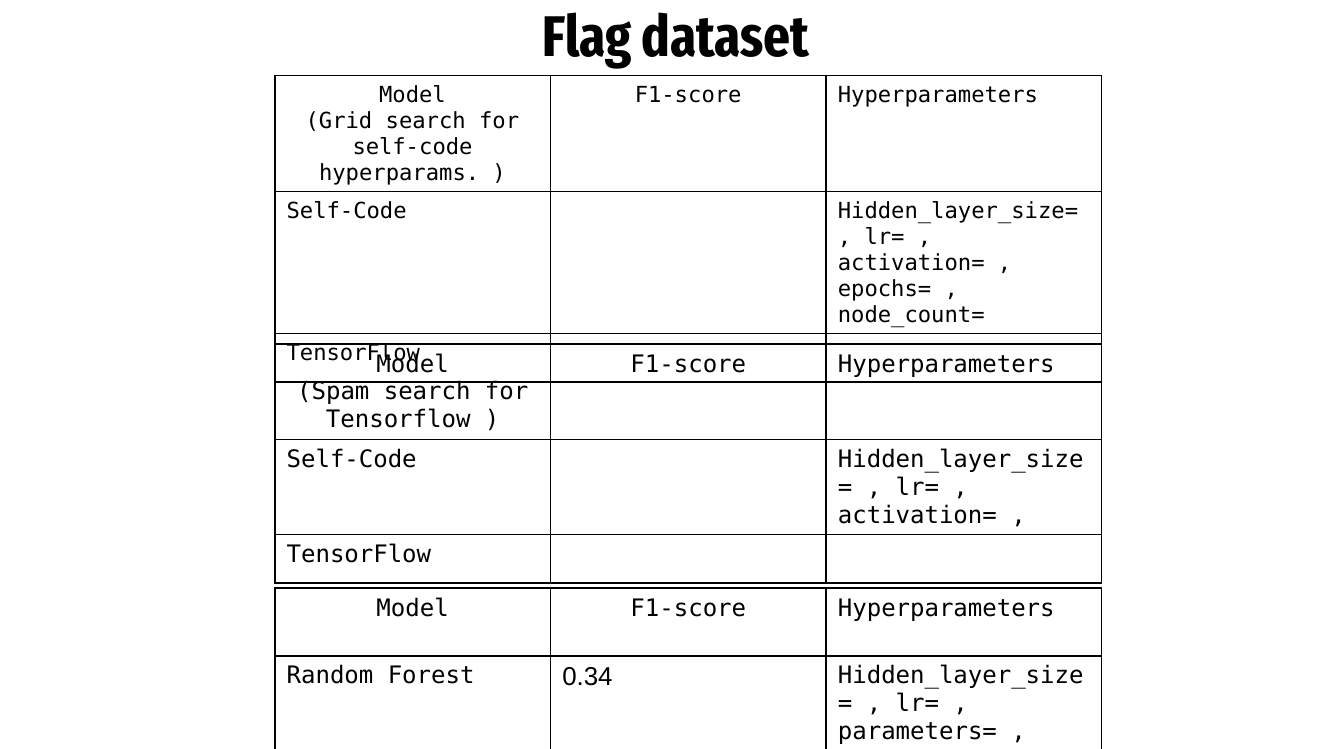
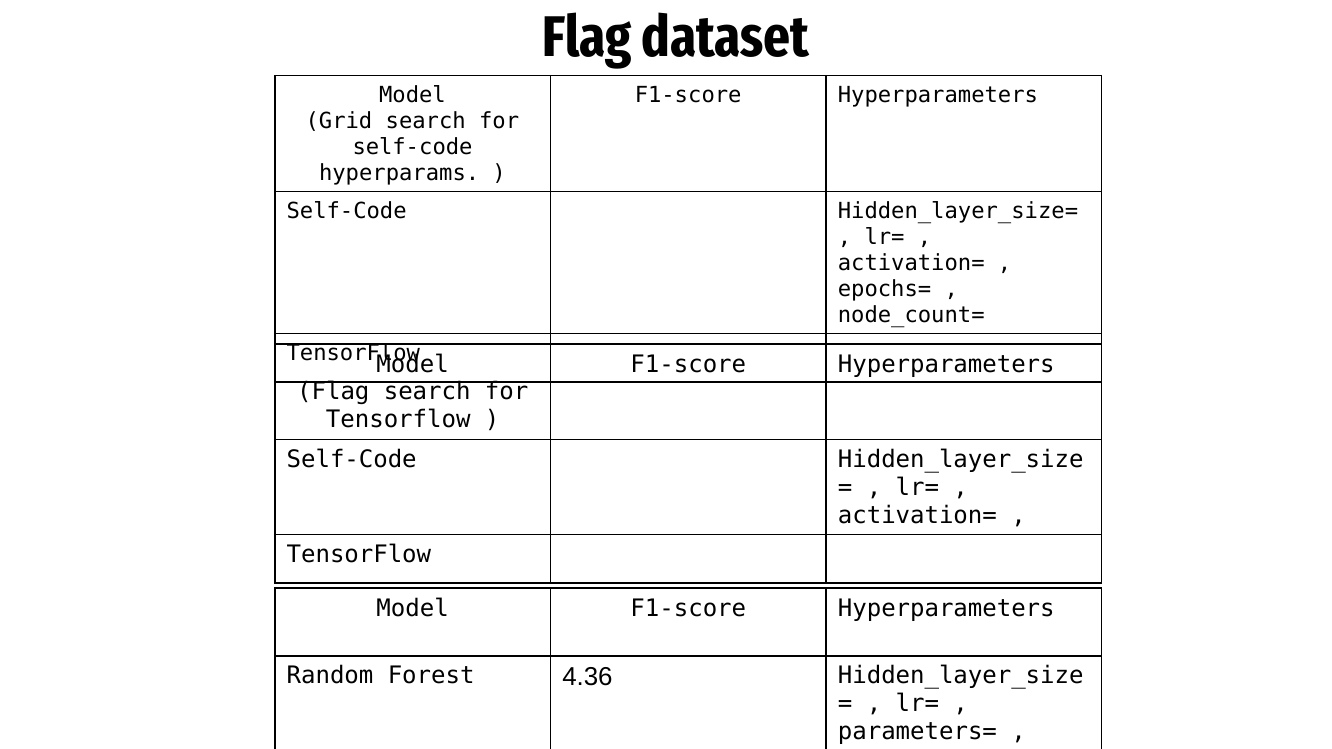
Spam: Spam -> Flag (333, 392)
0.34: 0.34 -> 4.36 (587, 677)
